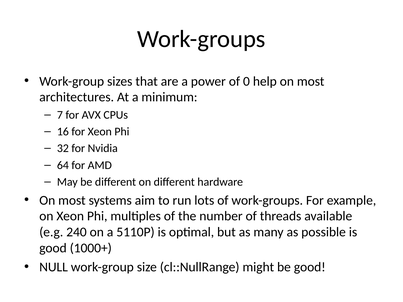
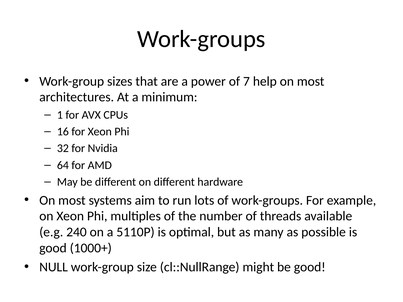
0: 0 -> 7 (246, 81)
7: 7 -> 1 (60, 115)
